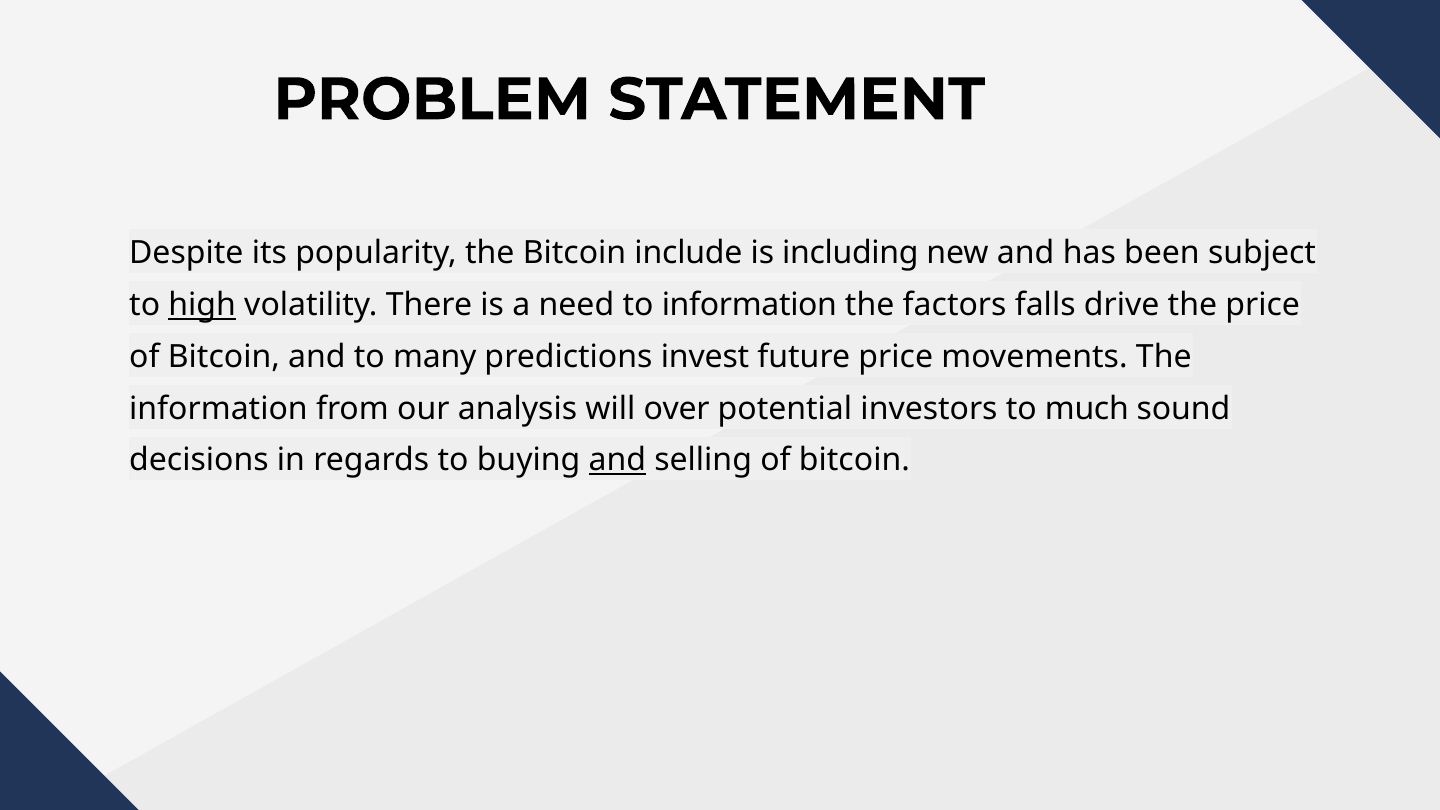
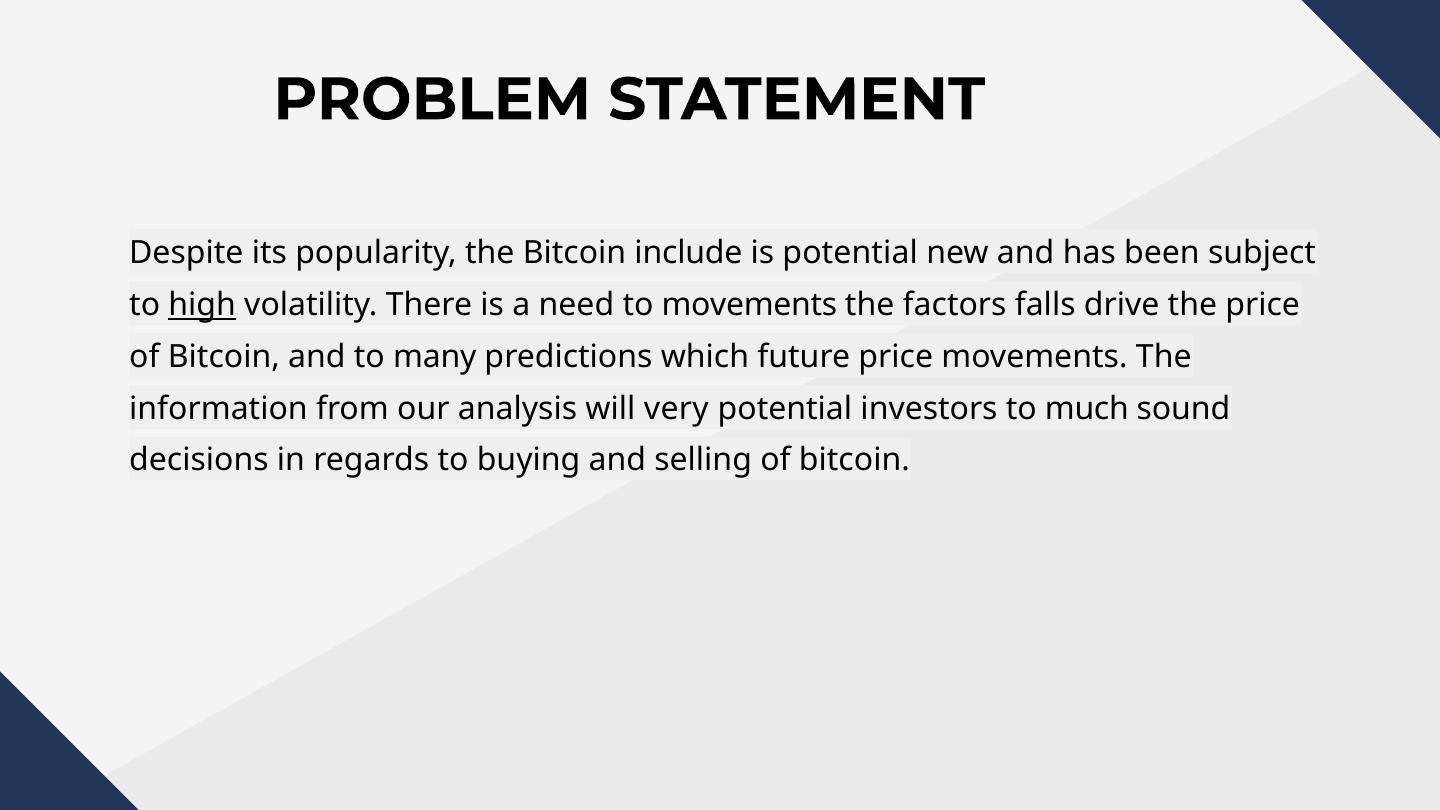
is including: including -> potential (850, 253)
to information: information -> movements (749, 305)
invest: invest -> which (705, 357)
over: over -> very (676, 409)
and underline: present -> none (617, 460)
